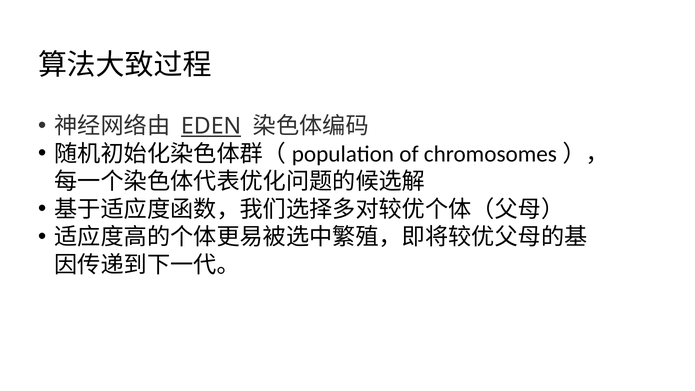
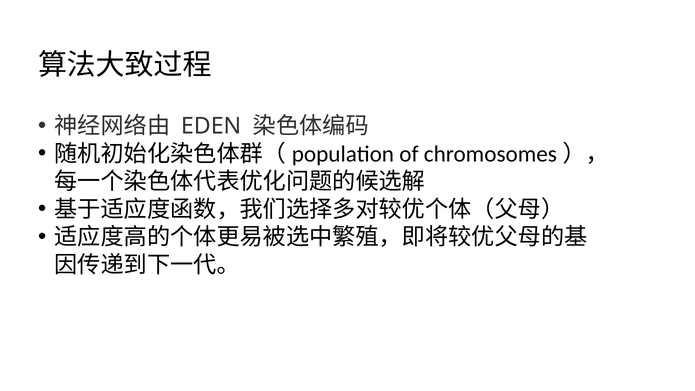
EDEN underline: present -> none (211, 126)
